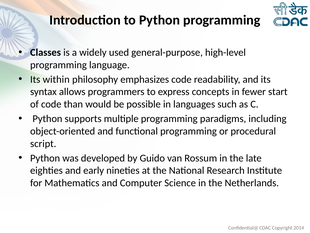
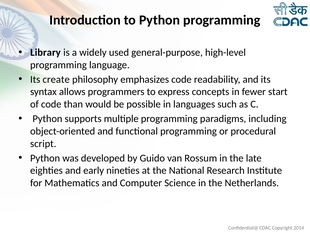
Classes: Classes -> Library (45, 52)
within: within -> create (56, 79)
